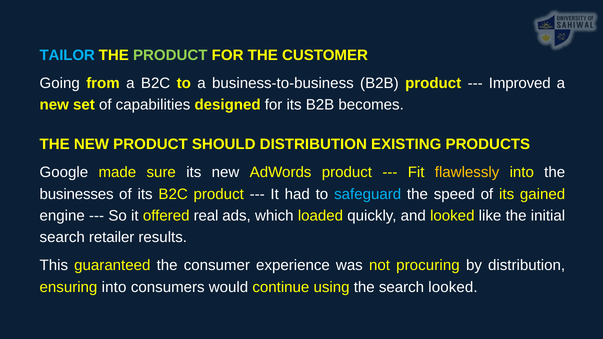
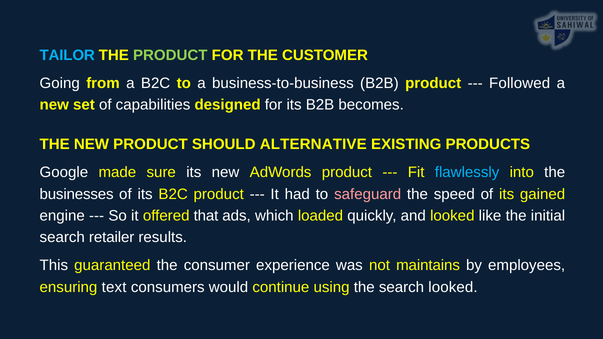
Improved: Improved -> Followed (520, 83)
SHOULD DISTRIBUTION: DISTRIBUTION -> ALTERNATIVE (313, 145)
flawlessly colour: yellow -> light blue (467, 173)
safeguard colour: light blue -> pink (368, 194)
real: real -> that (206, 216)
procuring: procuring -> maintains (428, 266)
by distribution: distribution -> employees (527, 266)
ensuring into: into -> text (114, 287)
